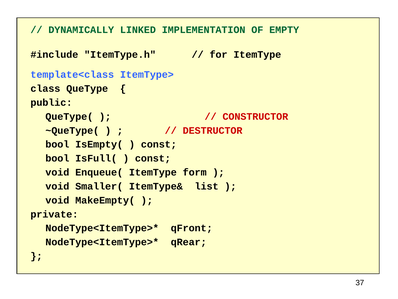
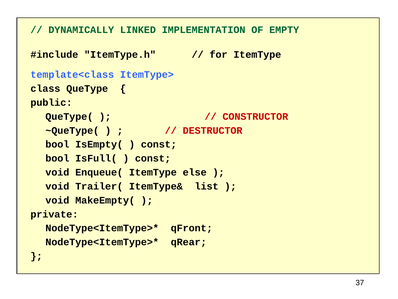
form: form -> else (195, 172)
Smaller(: Smaller( -> Trailer( (99, 186)
